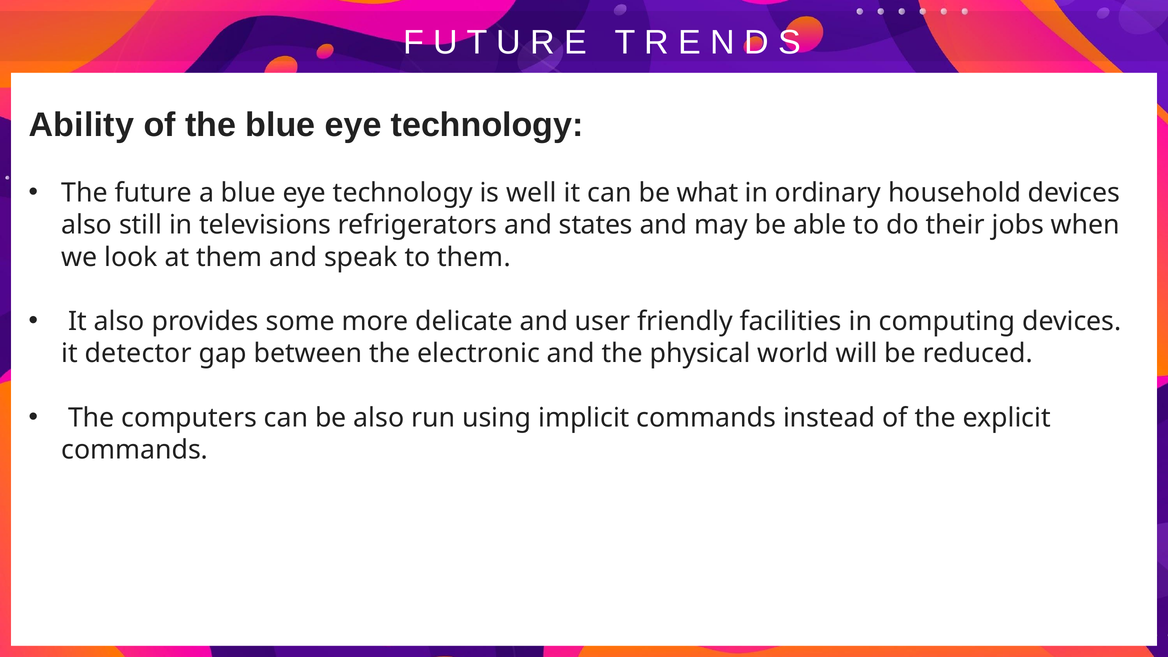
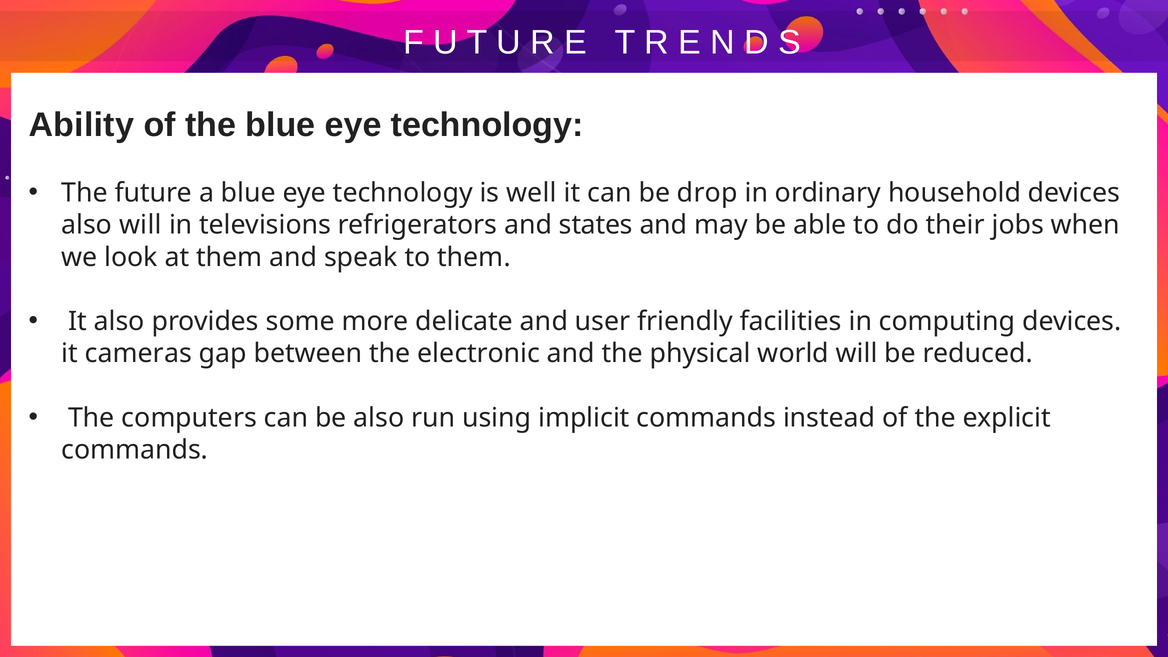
what: what -> drop (707, 193)
also still: still -> will (140, 225)
detector: detector -> cameras (138, 353)
